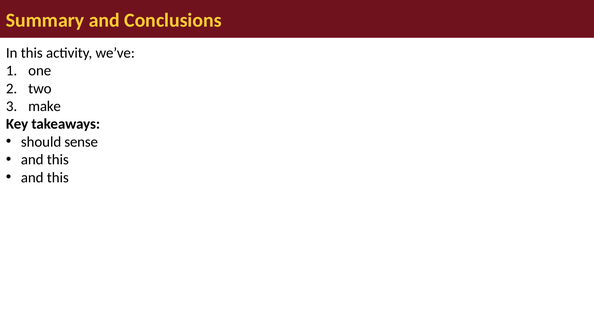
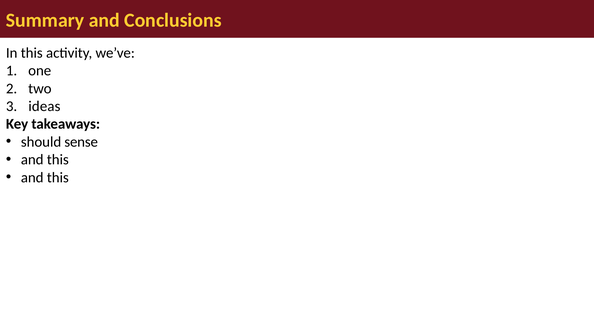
make: make -> ideas (44, 106)
